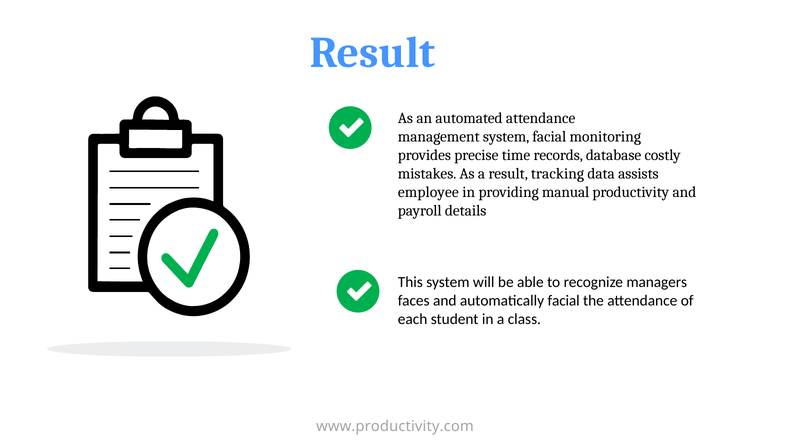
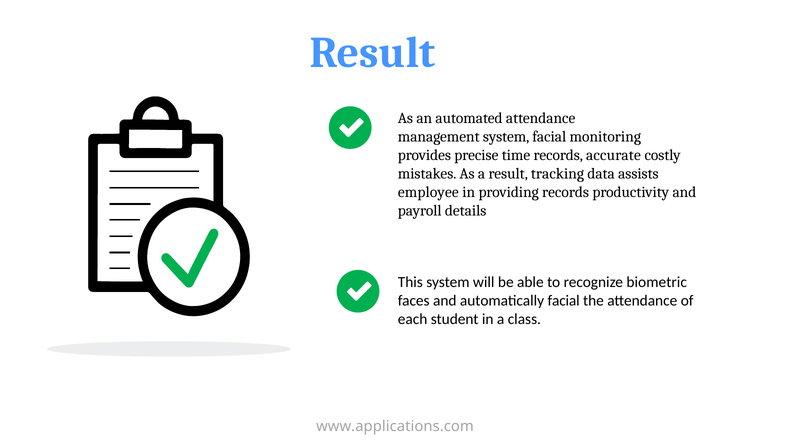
database: database -> accurate (613, 155)
providing manual: manual -> records (566, 192)
managers: managers -> biometric (657, 282)
www.productivity.com: www.productivity.com -> www.applications.com (395, 426)
